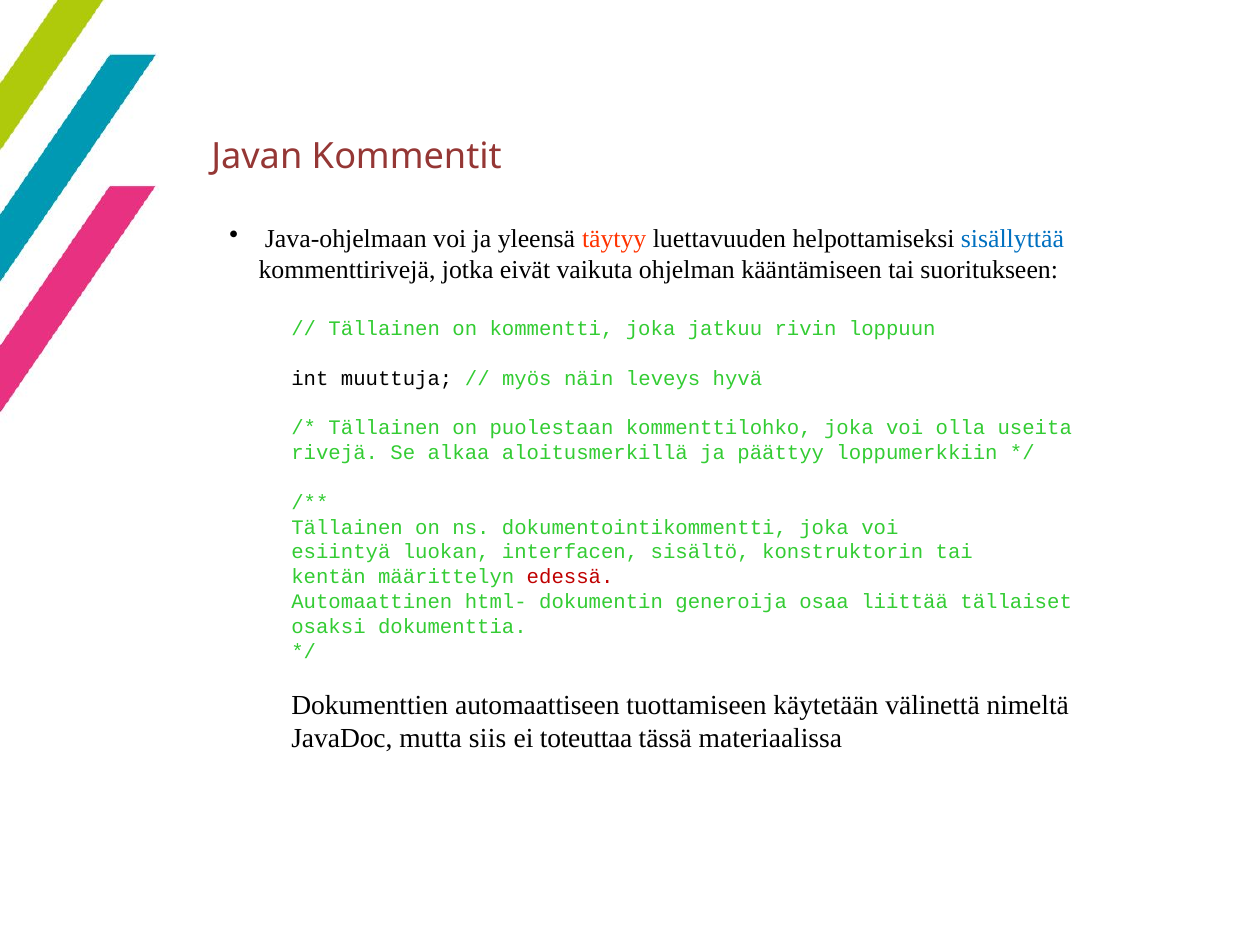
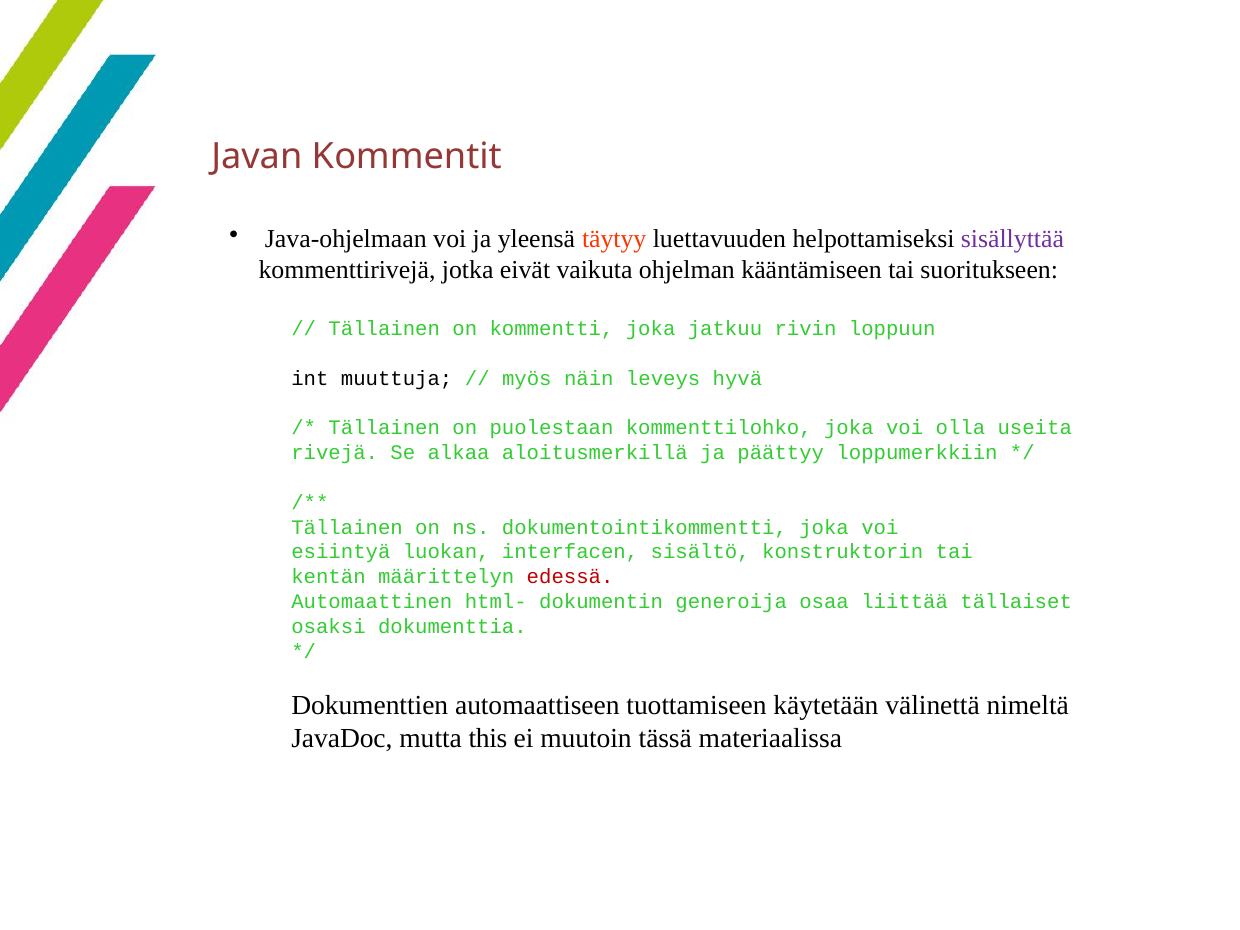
sisällyttää colour: blue -> purple (1012, 239)
siis: siis -> this (488, 739)
toteuttaa: toteuttaa -> muutoin (586, 739)
